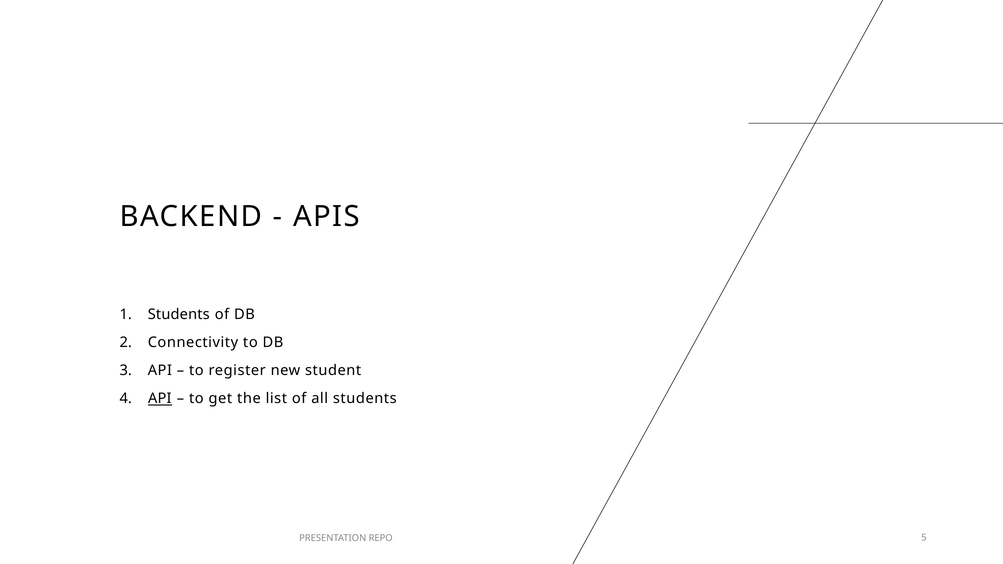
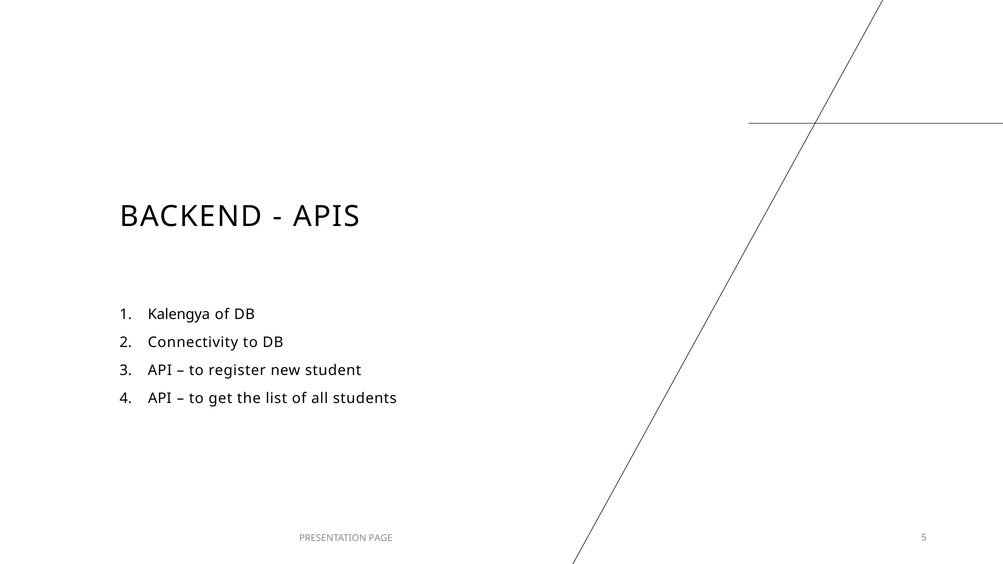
Students: Students -> Kalengya (179, 315)
API underline: present -> none (160, 399)
REPO: REPO -> PAGE (381, 539)
